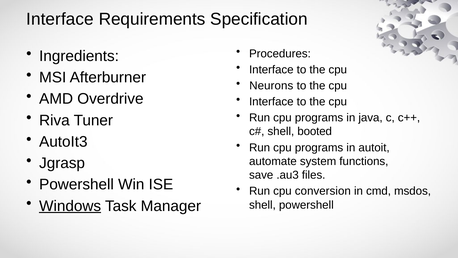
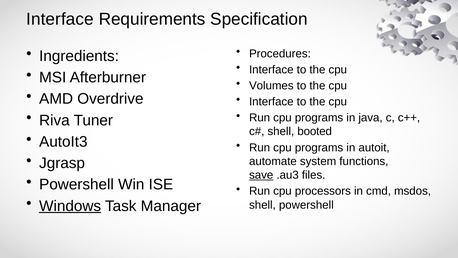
Neurons: Neurons -> Volumes (271, 86)
save underline: none -> present (261, 175)
conversion: conversion -> processors (323, 191)
